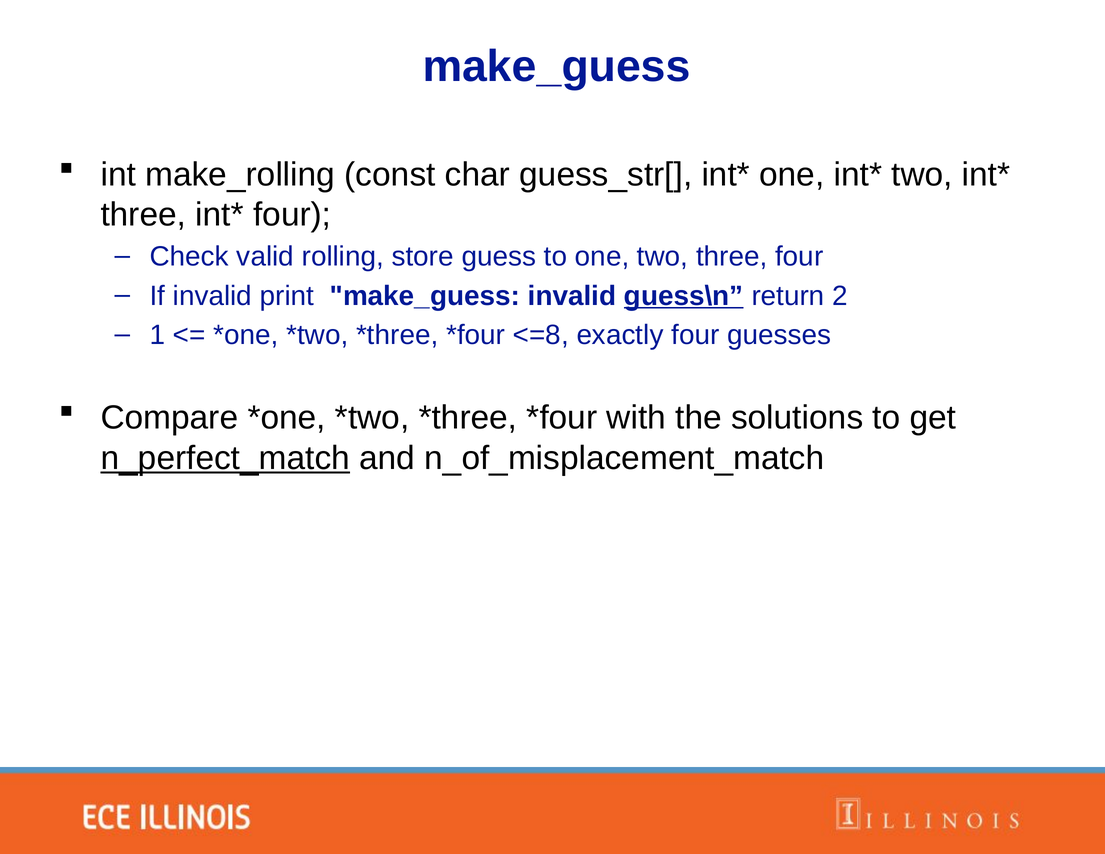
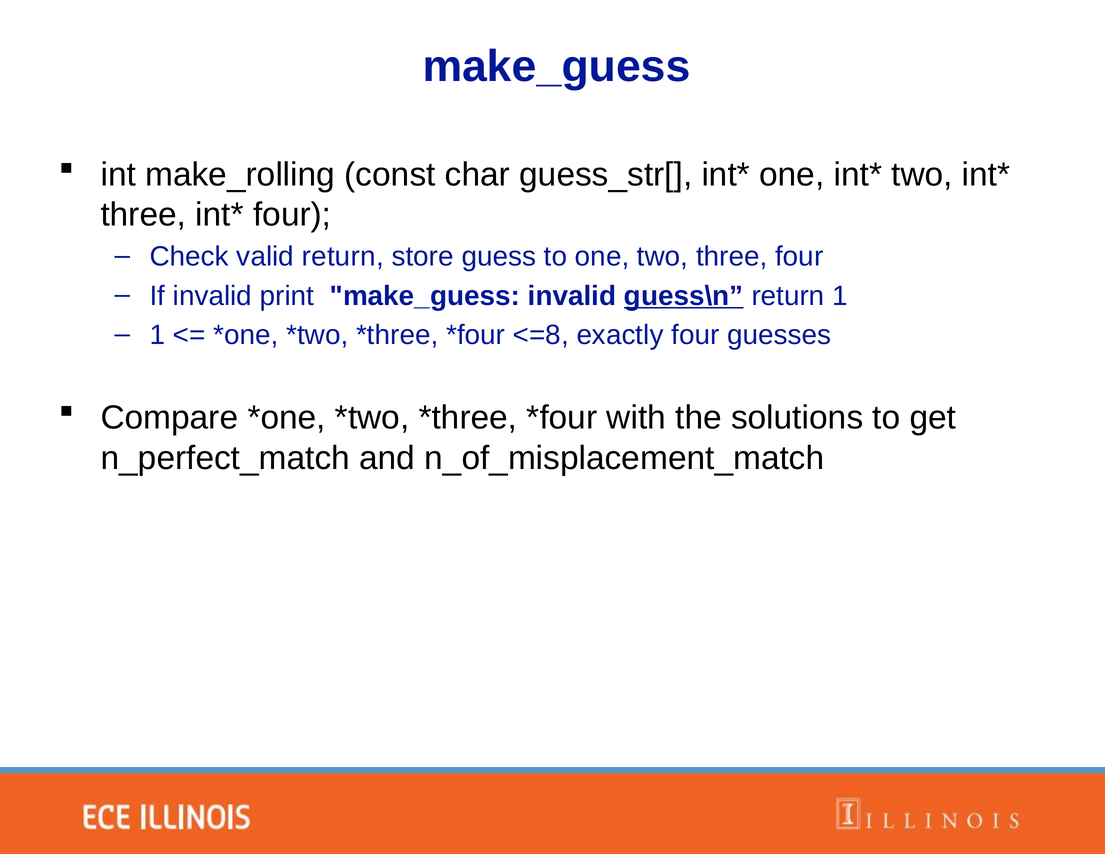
valid rolling: rolling -> return (343, 257)
return 2: 2 -> 1 (840, 296)
n_perfect_match underline: present -> none (225, 458)
